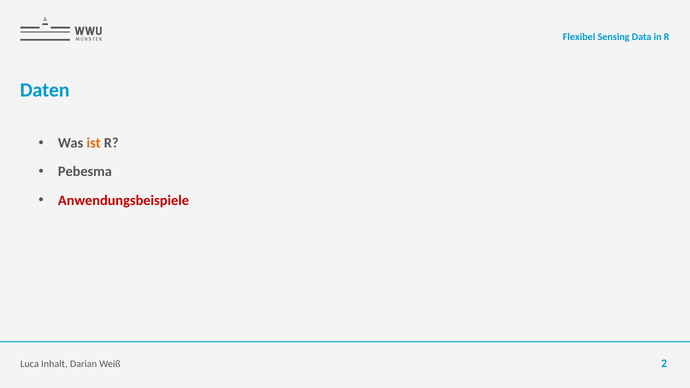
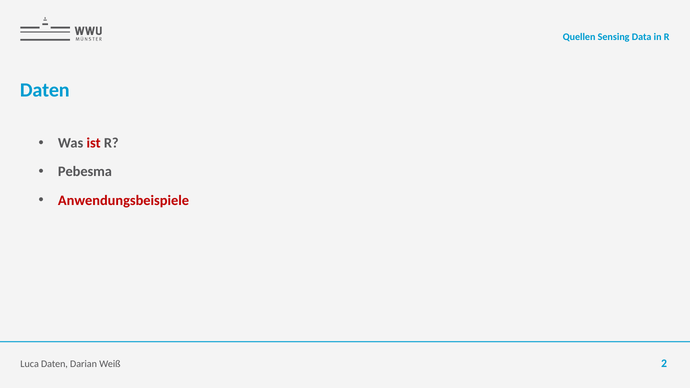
Flexibel: Flexibel -> Quellen (579, 37)
ist colour: orange -> red (94, 143)
Luca Inhalt: Inhalt -> Daten (54, 364)
